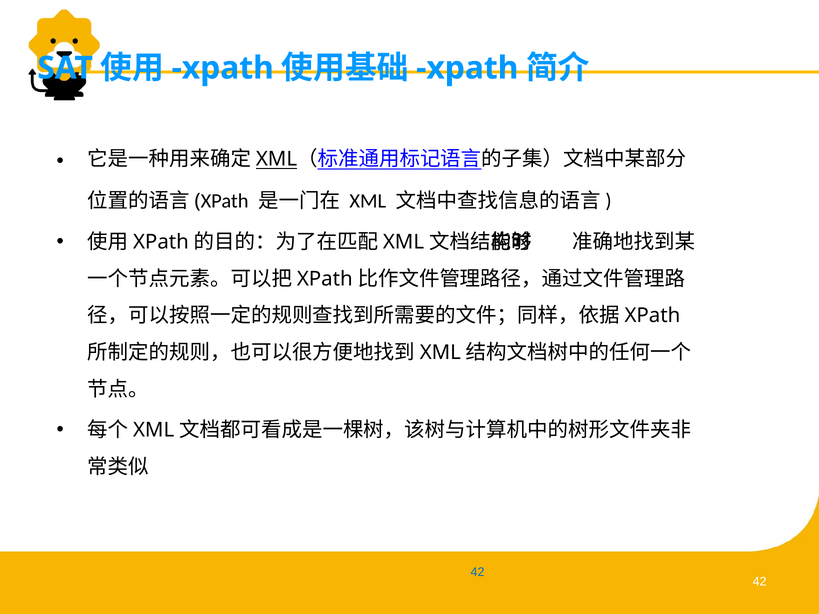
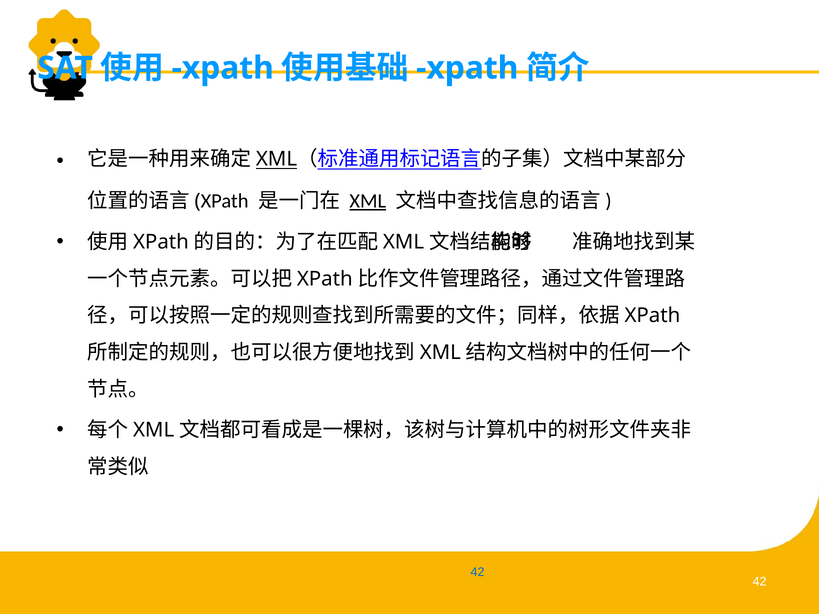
XML underline: none -> present (368, 201)
